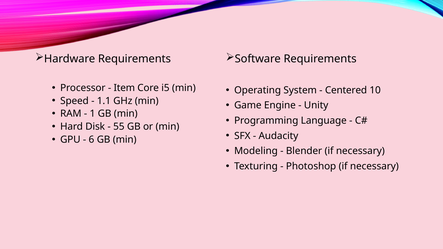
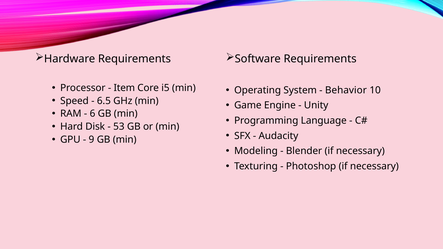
Centered: Centered -> Behavior (346, 90)
1.1: 1.1 -> 6.5 (104, 101)
1: 1 -> 6 (93, 114)
55: 55 -> 53 (119, 127)
6: 6 -> 9 (91, 140)
